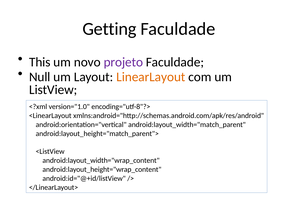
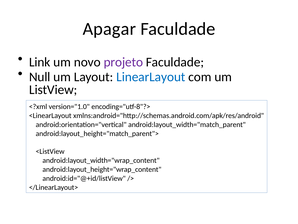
Getting: Getting -> Apagar (109, 29)
This: This -> Link (40, 62)
LinearLayout colour: orange -> blue (151, 77)
